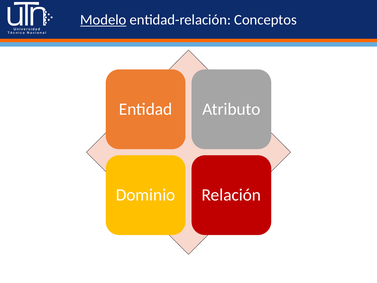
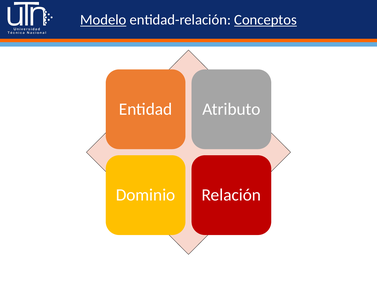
Conceptos underline: none -> present (265, 20)
